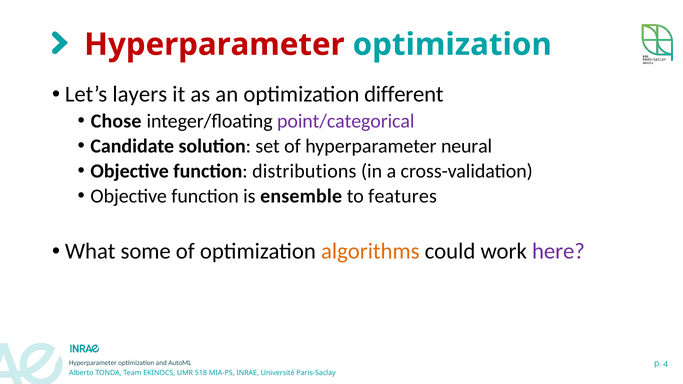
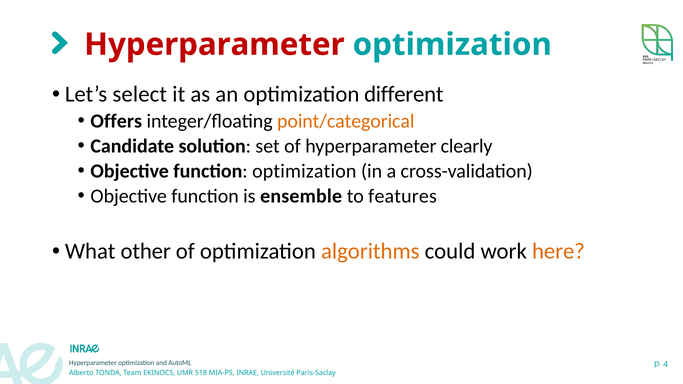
layers: layers -> select (140, 94)
Chose: Chose -> Offers (116, 121)
point/categorical colour: purple -> orange (346, 121)
neural: neural -> clearly (467, 146)
function distributions: distributions -> optimization (304, 171)
some: some -> other (146, 252)
here colour: purple -> orange (558, 252)
